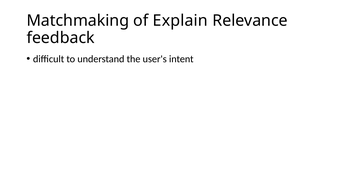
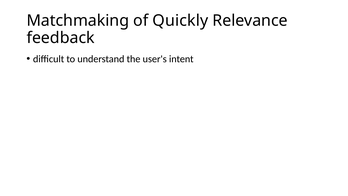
Explain: Explain -> Quickly (180, 21)
